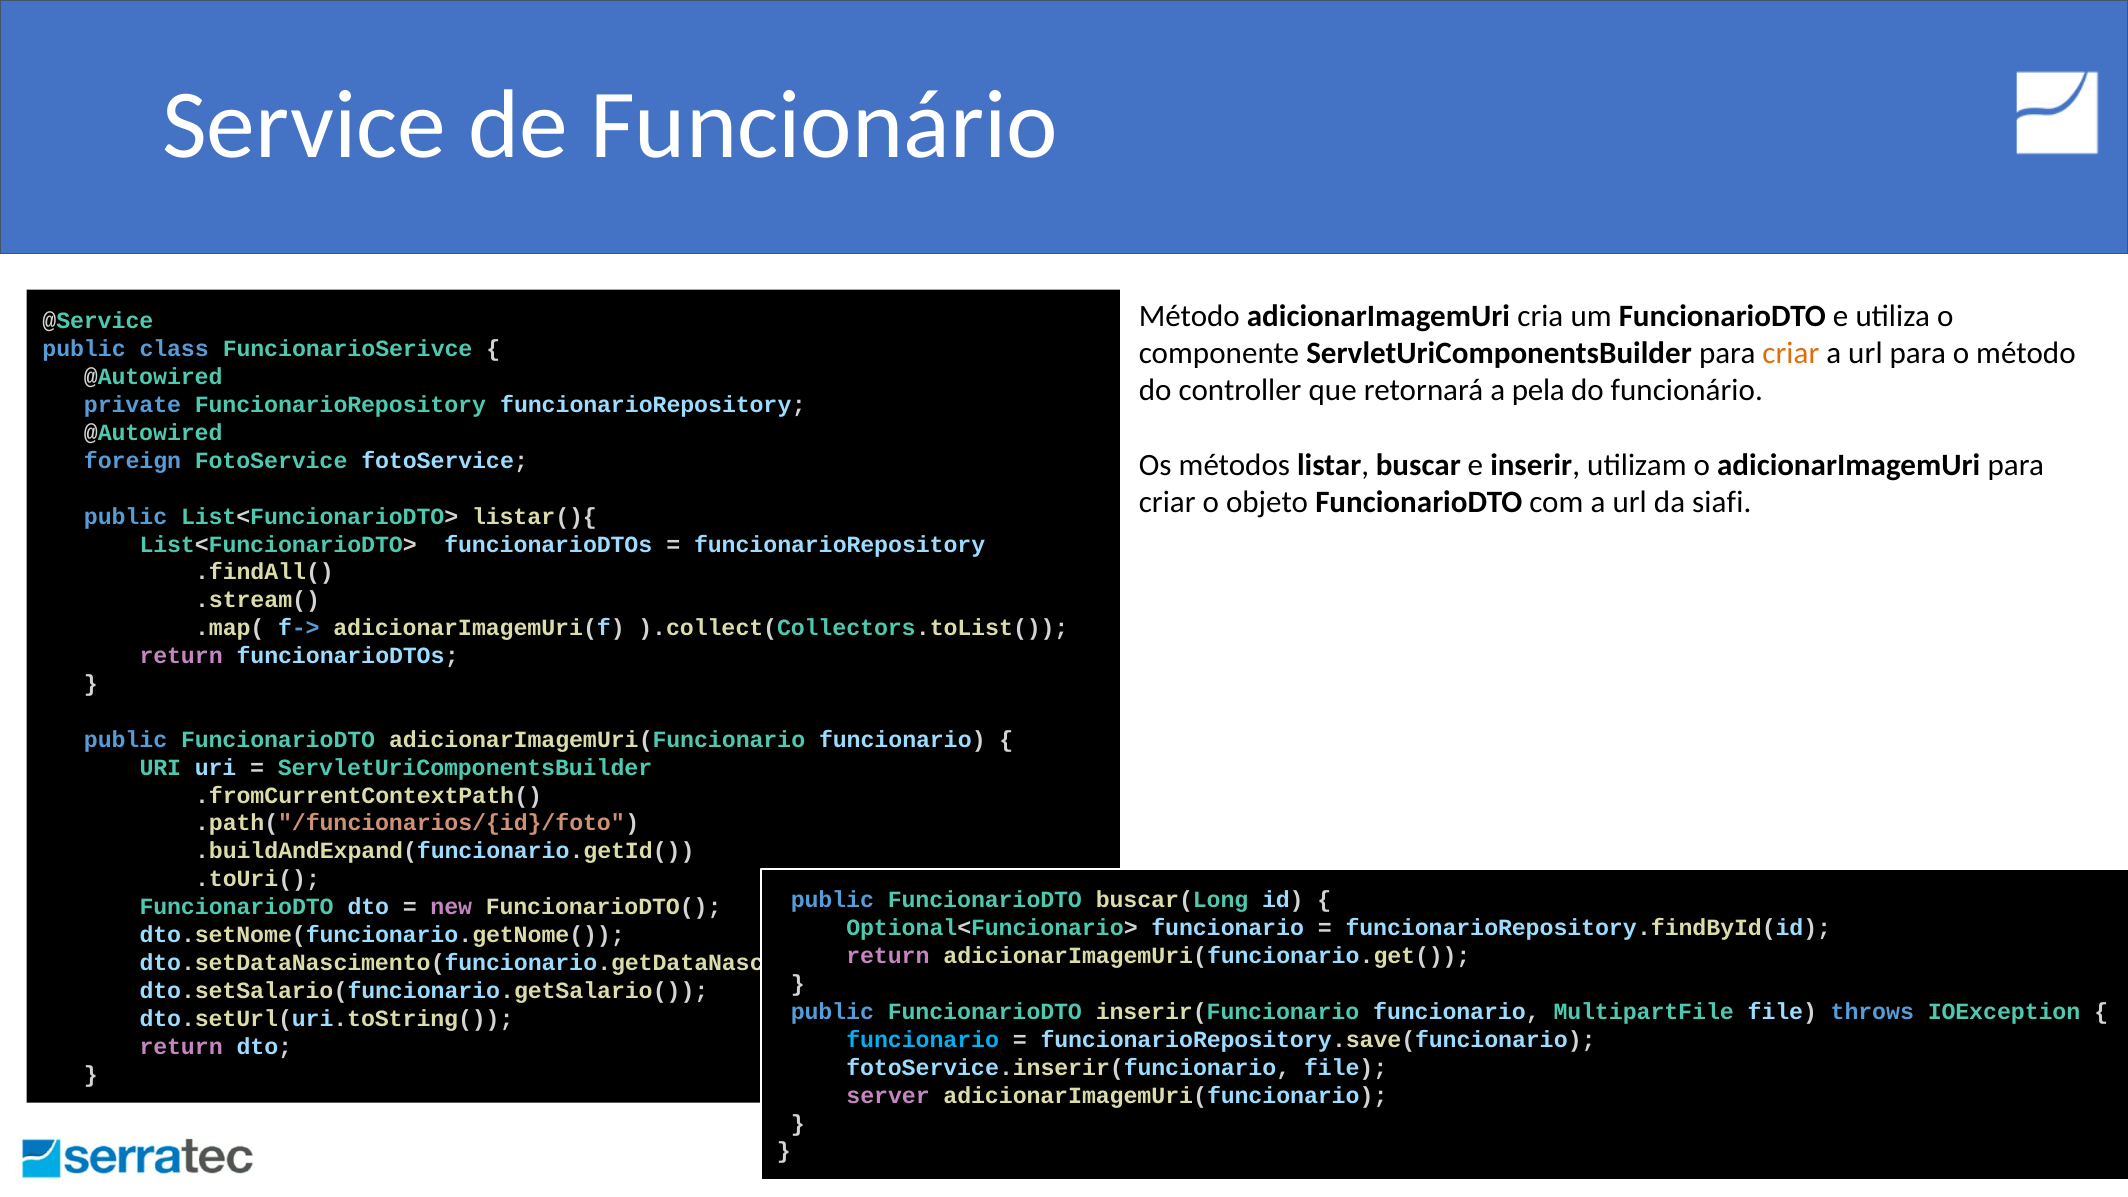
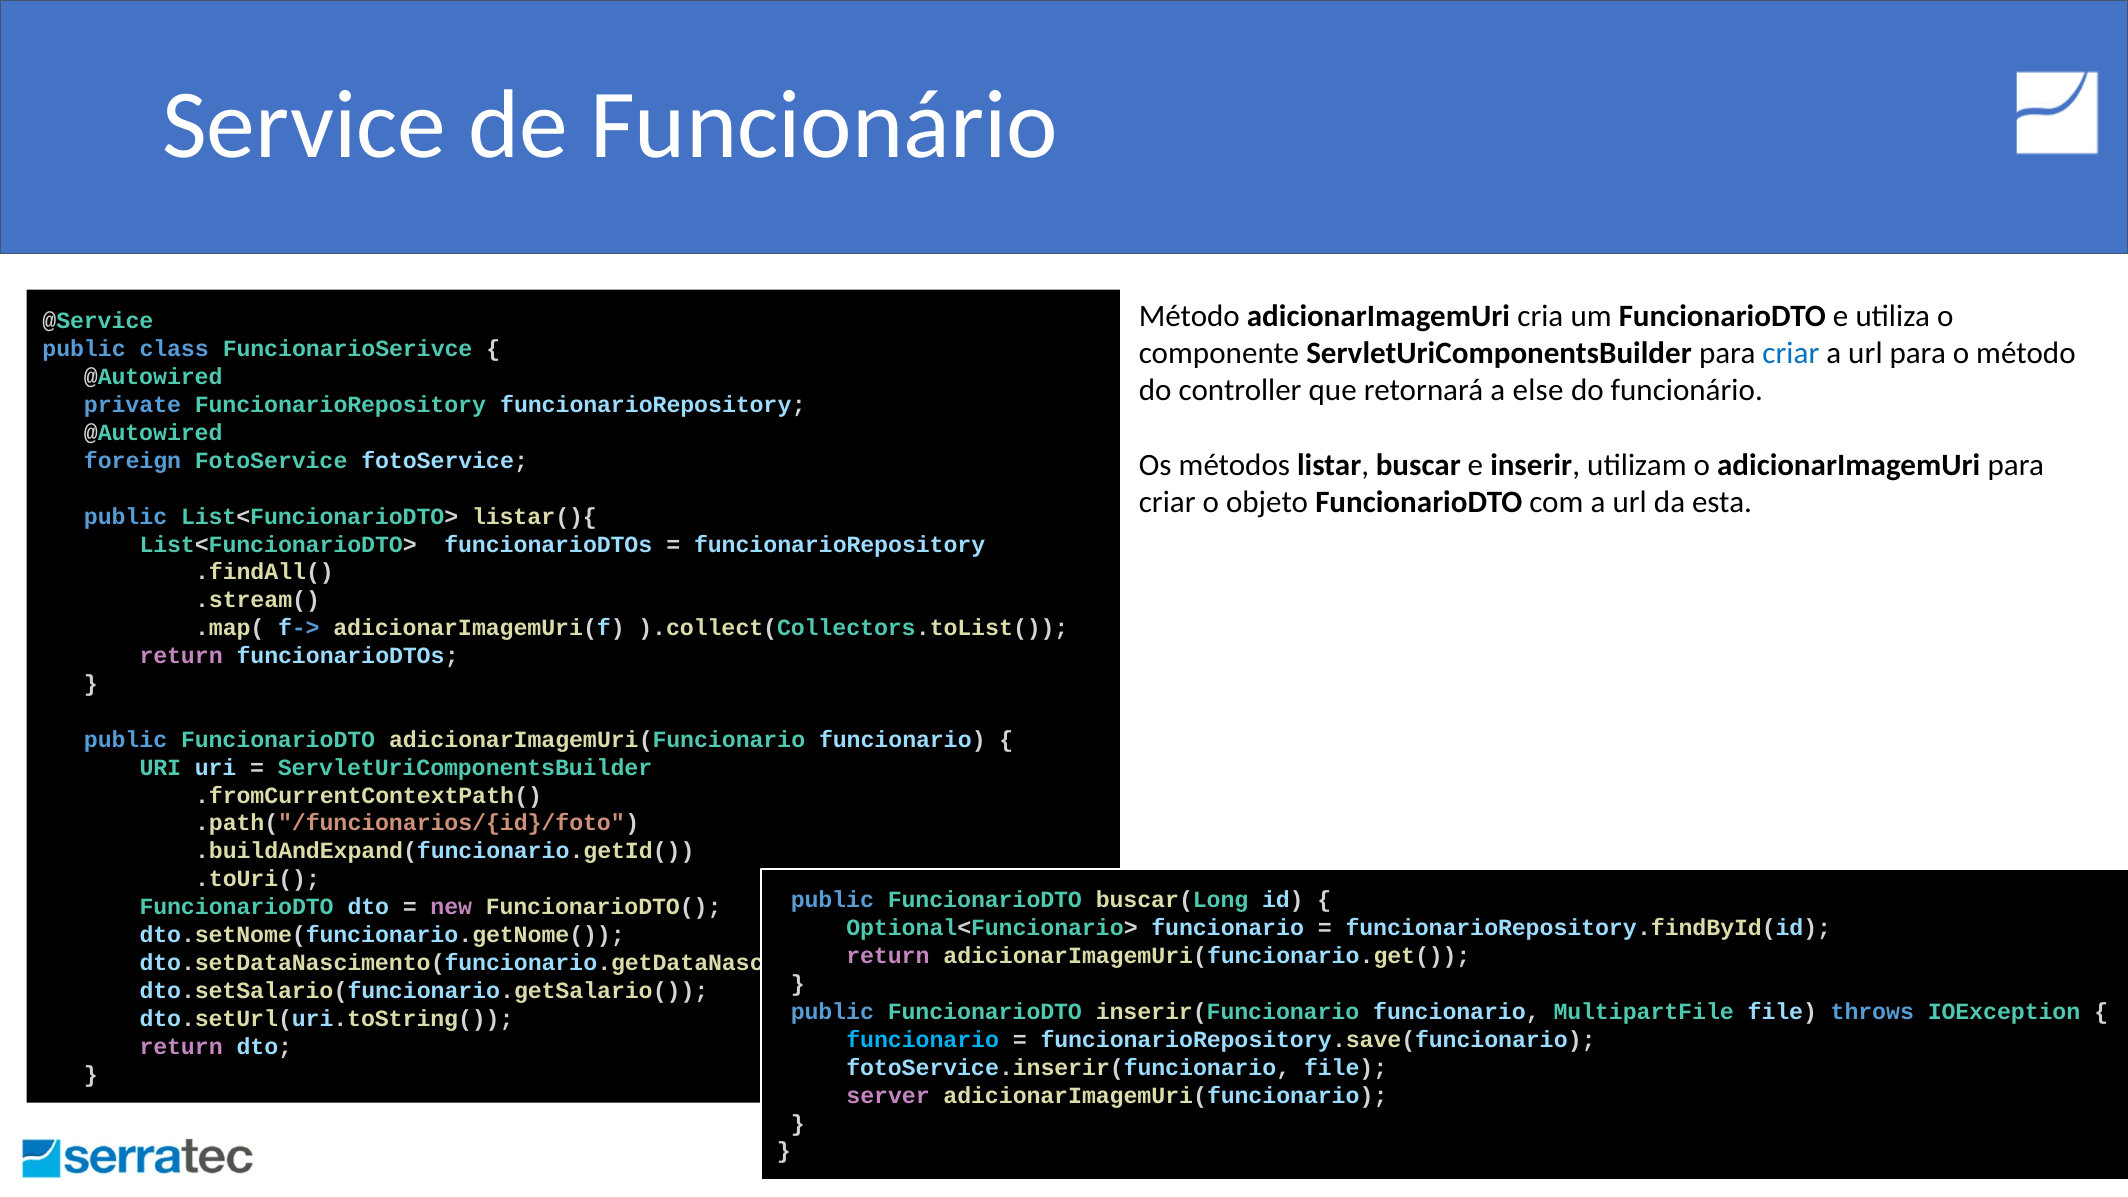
criar colour: orange -> blue (1791, 353)
pela: pela -> else (1538, 391)
siafi: siafi -> esta (1722, 502)
